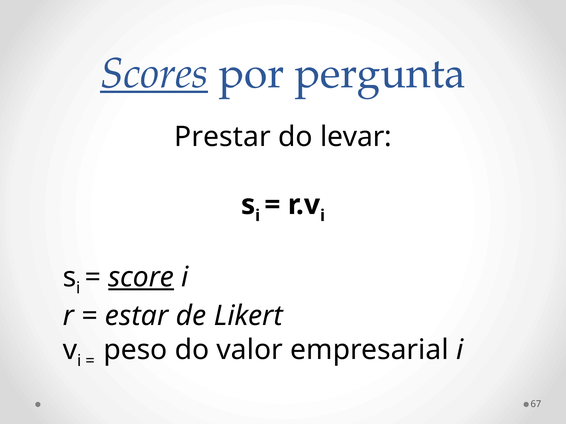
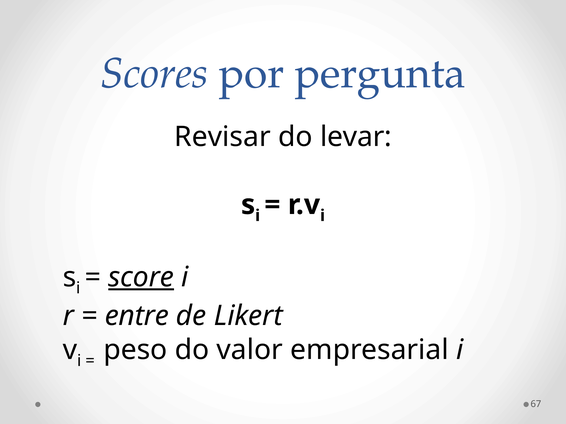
Scores underline: present -> none (154, 74)
Prestar: Prestar -> Revisar (223, 137)
estar: estar -> entre (137, 316)
